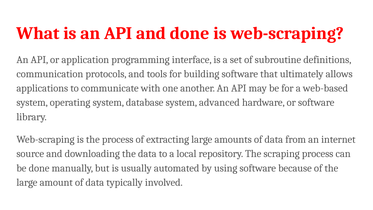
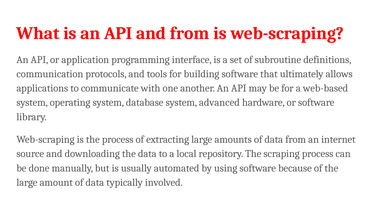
and done: done -> from (190, 33)
